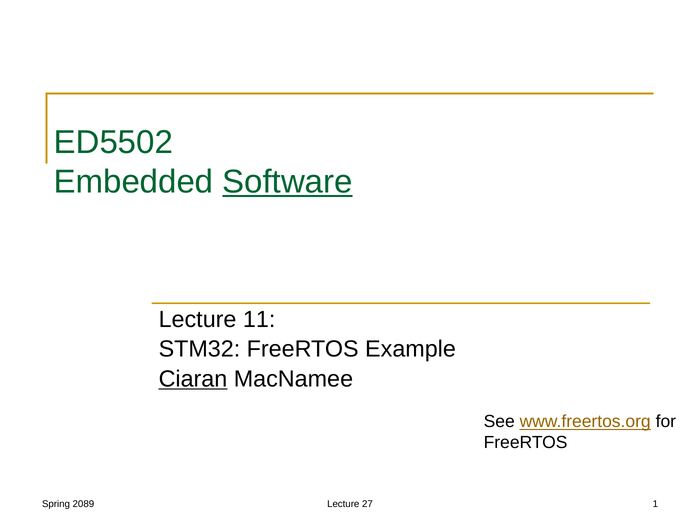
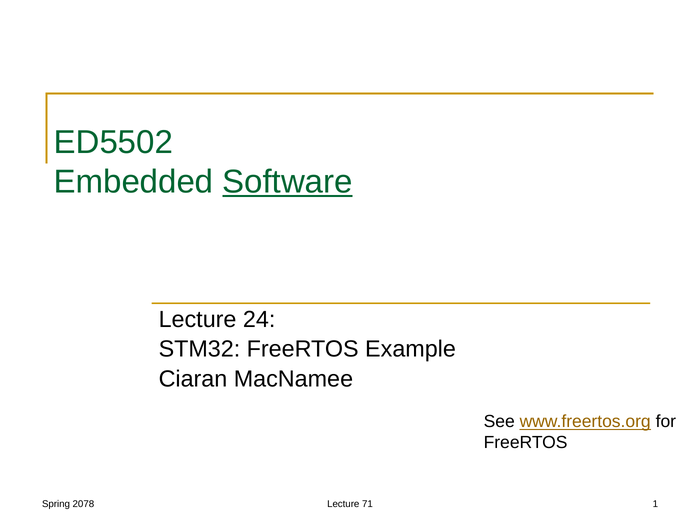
11: 11 -> 24 (259, 319)
Ciaran underline: present -> none (193, 379)
2089: 2089 -> 2078 (83, 504)
27: 27 -> 71 (367, 504)
